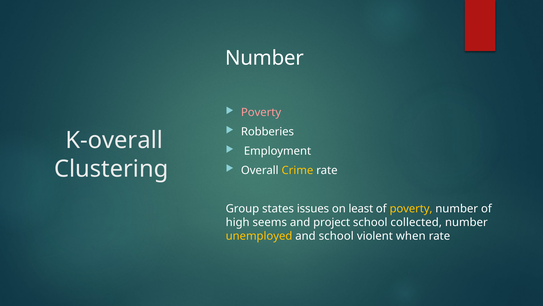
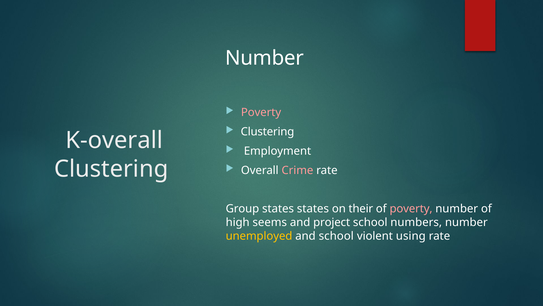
Robberies: Robberies -> Clustering (267, 131)
Crime colour: yellow -> pink (297, 170)
states issues: issues -> states (313, 209)
least: least -> their (361, 209)
poverty colour: yellow -> pink (411, 209)
collected: collected -> numbers (416, 222)
when: when -> using (411, 236)
